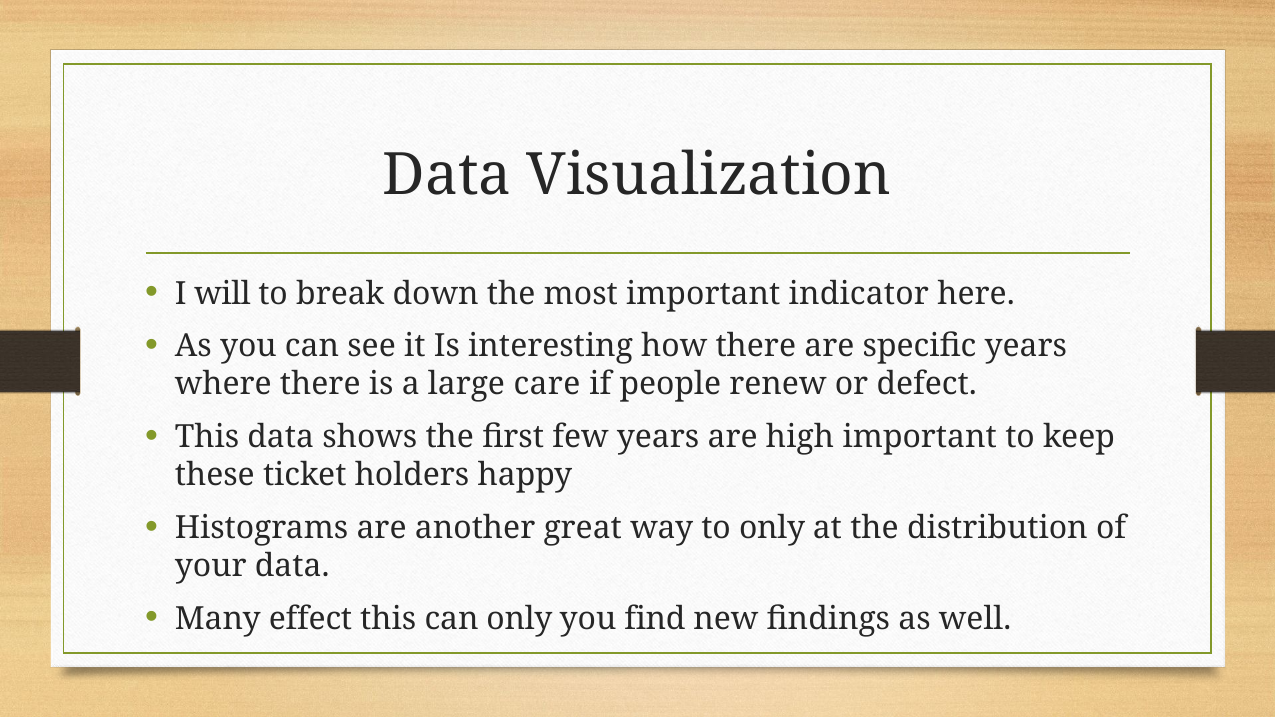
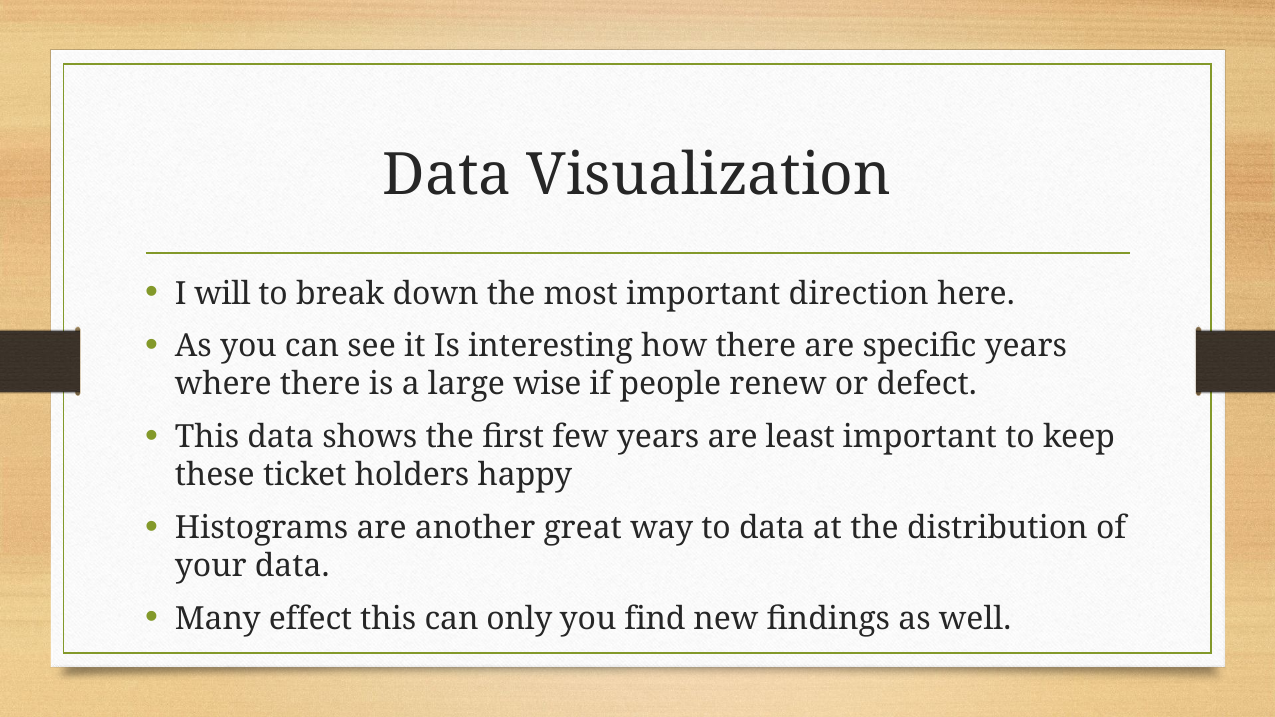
indicator: indicator -> direction (859, 294)
care: care -> wise (547, 384)
high: high -> least (800, 437)
to only: only -> data (772, 528)
